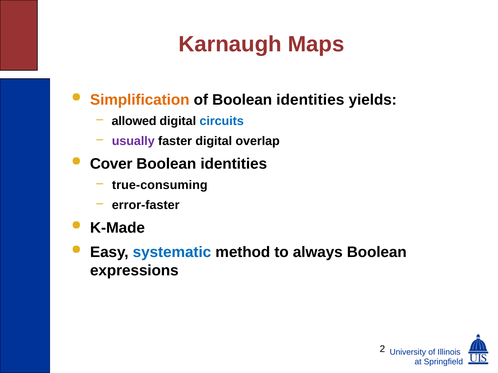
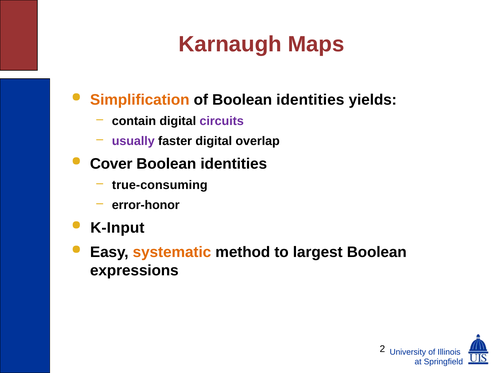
allowed: allowed -> contain (134, 121)
circuits colour: blue -> purple (222, 121)
error-faster: error-faster -> error-honor (146, 205)
K-Made: K-Made -> K-Input (117, 228)
systematic colour: blue -> orange (172, 253)
always: always -> largest (318, 253)
